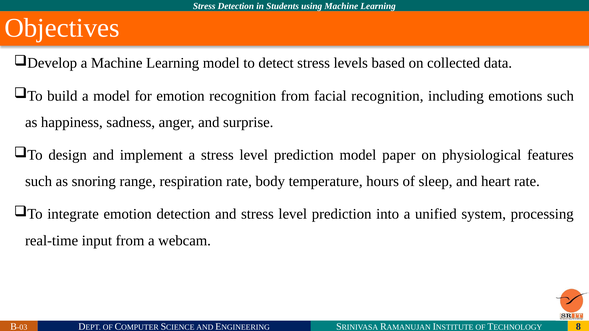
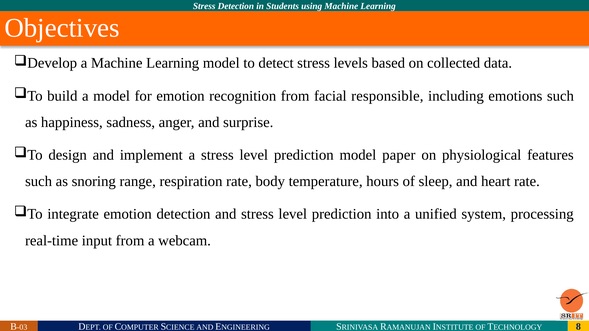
facial recognition: recognition -> responsible (387, 96)
